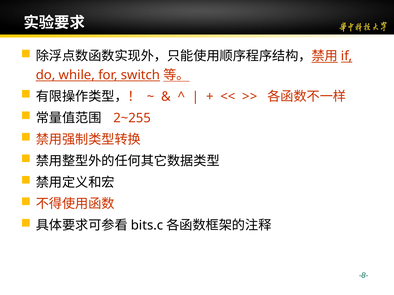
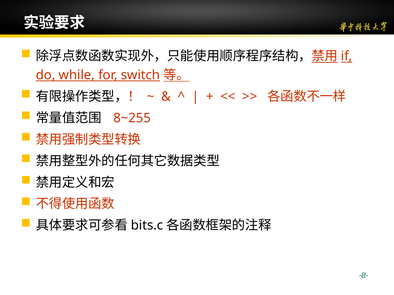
2~255: 2~255 -> 8~255 (132, 118)
